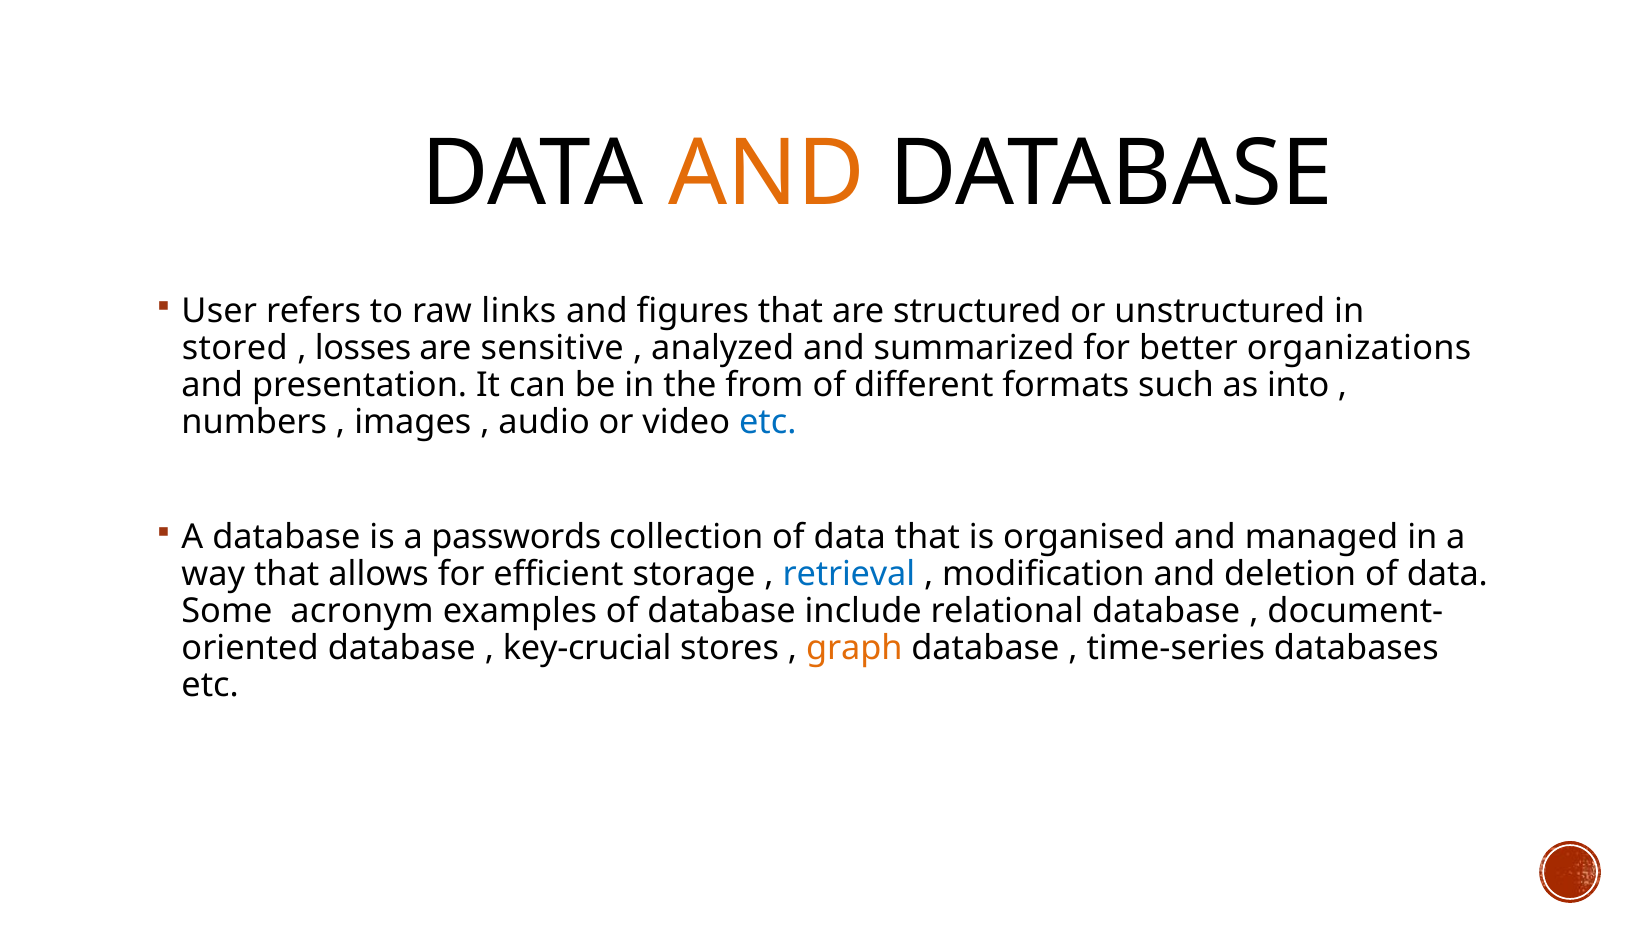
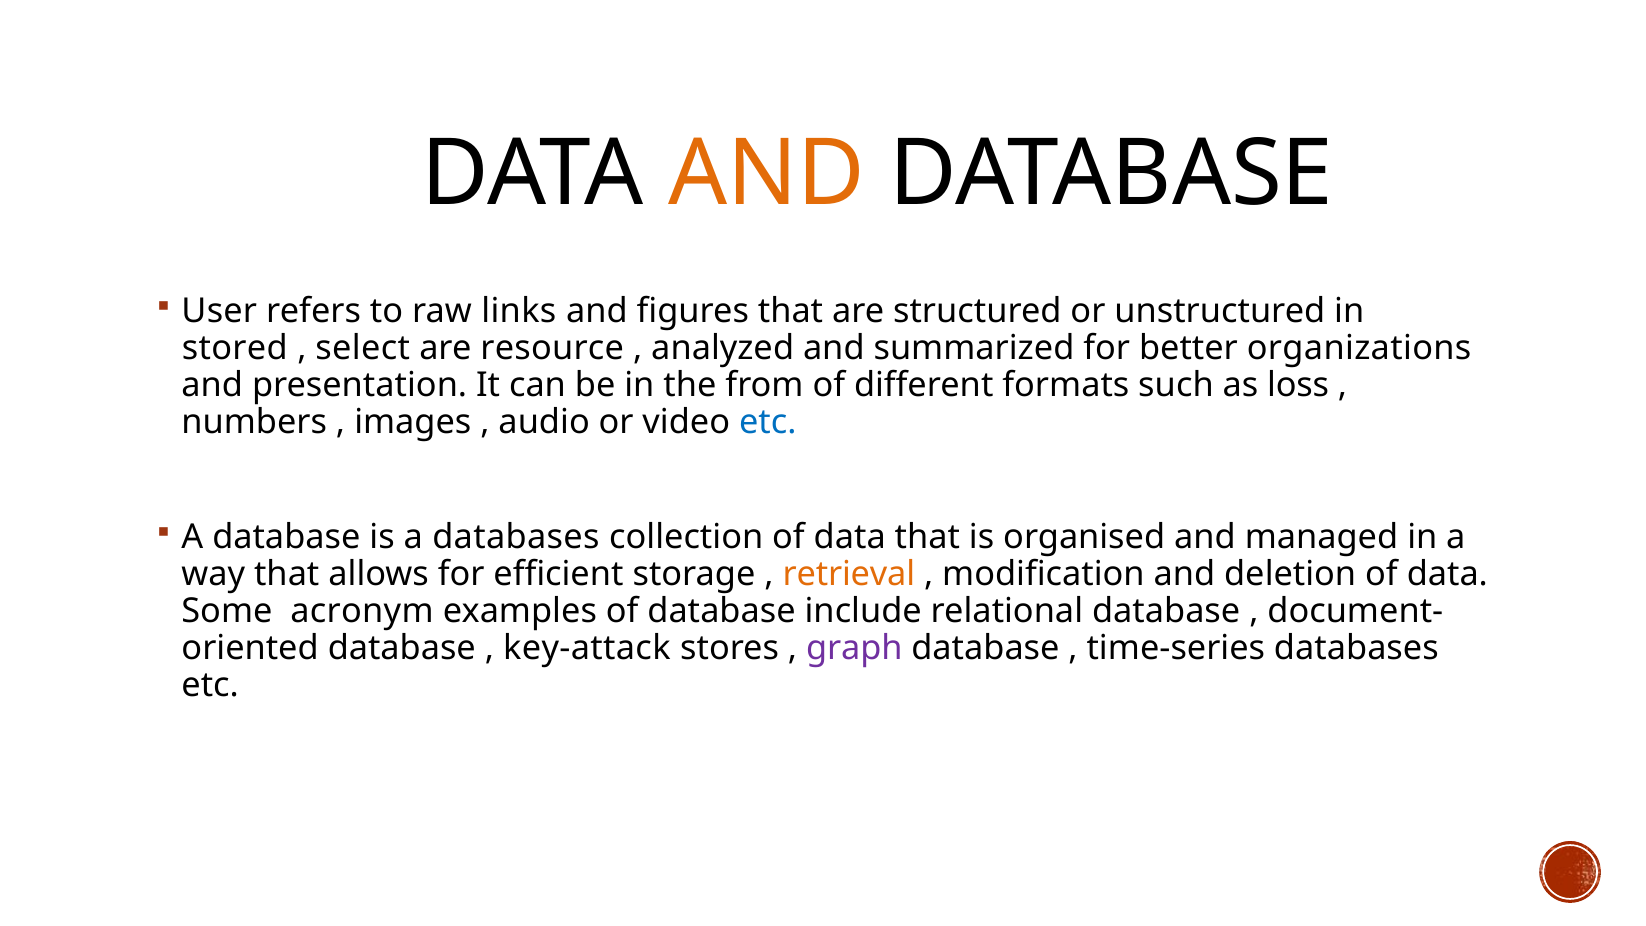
losses: losses -> select (363, 348)
sensitive: sensitive -> resource (552, 348)
into: into -> loss (1298, 385)
a passwords: passwords -> databases (516, 537)
retrieval colour: blue -> orange (849, 574)
key-crucial: key-crucial -> key-attack (587, 648)
graph colour: orange -> purple (854, 648)
